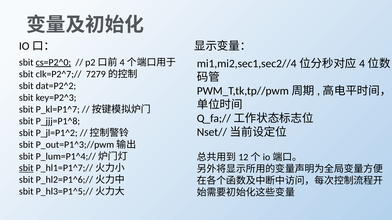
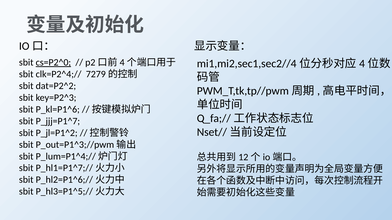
clk=P2^7;//: clk=P2^7;// -> clk=P2^4;// (59, 74)
P_kl=P1^7: P_kl=P1^7 -> P_kl=P1^6 (58, 110)
P_jjj=P1^8: P_jjj=P1^8 -> P_jjj=P1^7 (58, 121)
sbit underline: present -> none (26, 168)
